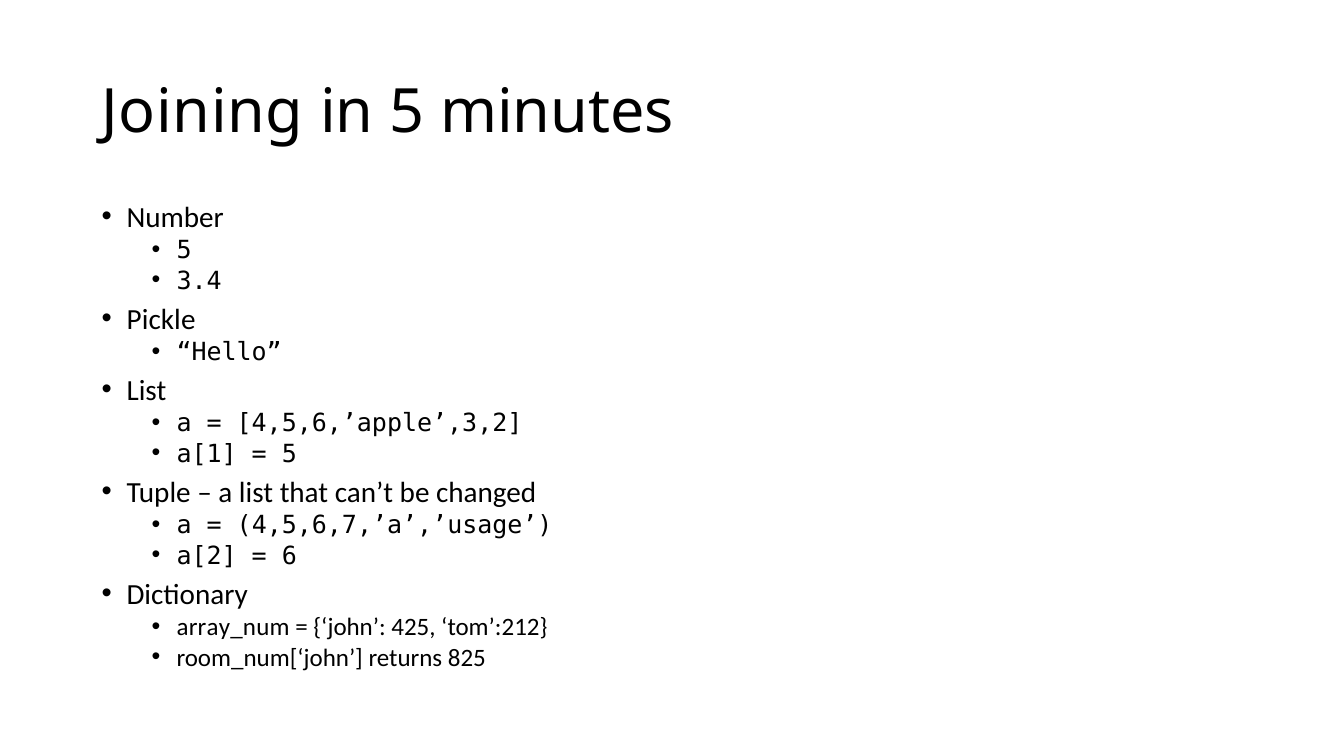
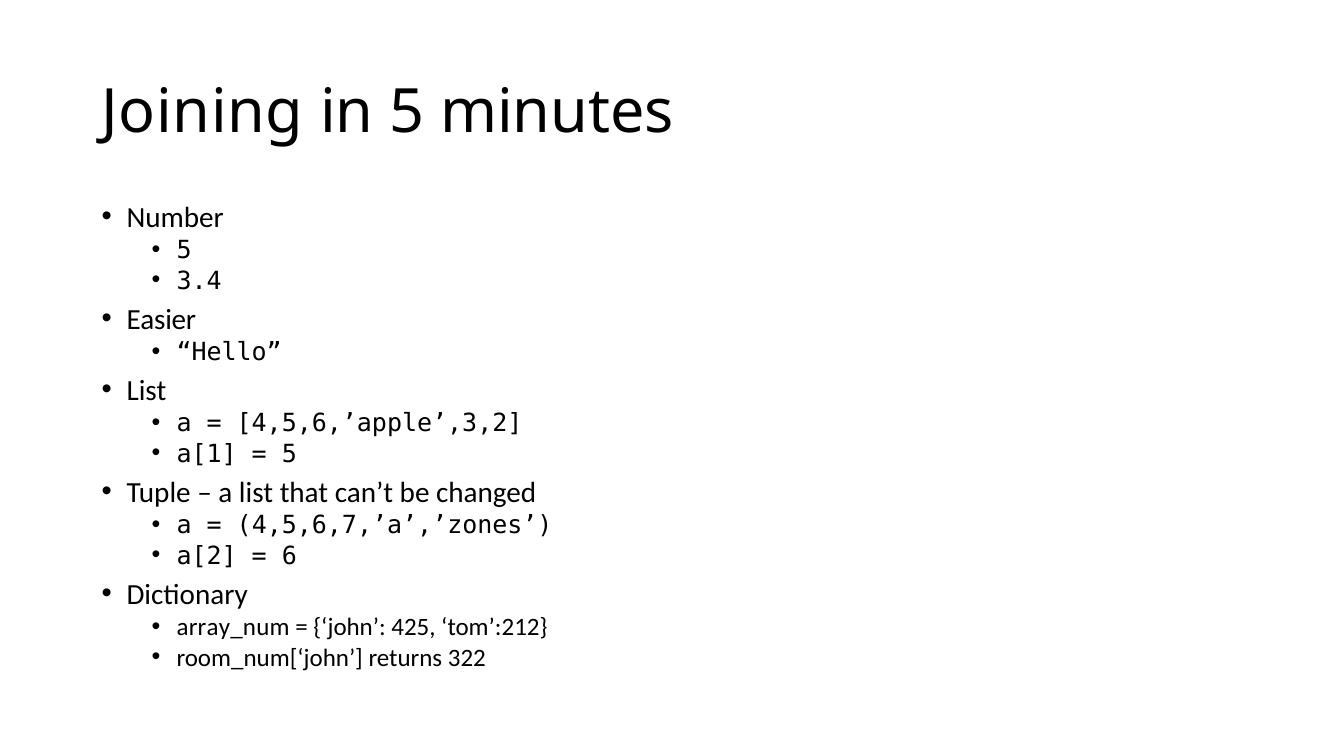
Pickle: Pickle -> Easier (161, 319)
4,5,6,7,’a’,’usage: 4,5,6,7,’a’,’usage -> 4,5,6,7,’a’,’zones (395, 525)
825: 825 -> 322 (467, 658)
